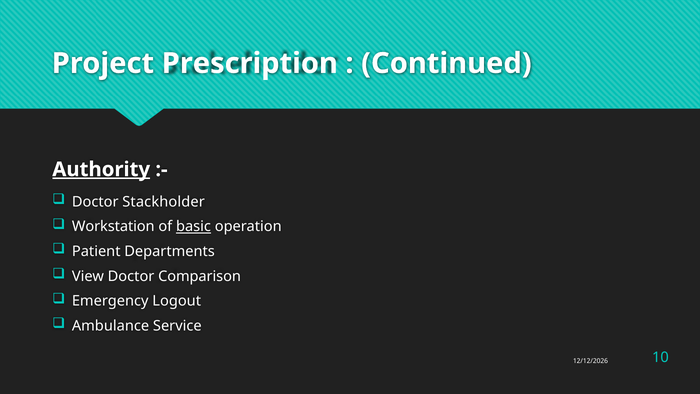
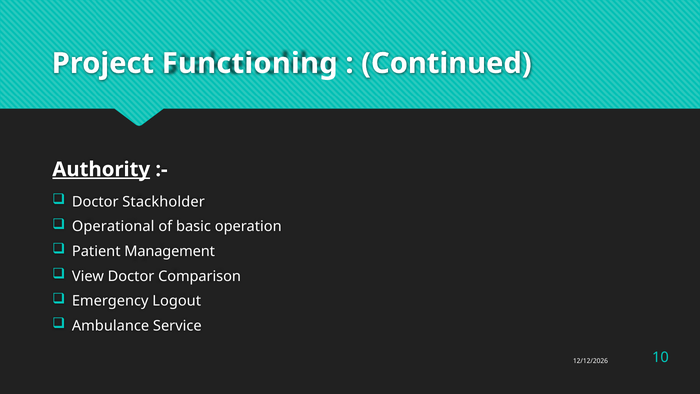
Prescription: Prescription -> Functioning (250, 63)
Workstation: Workstation -> Operational (113, 226)
basic underline: present -> none (194, 226)
Departments: Departments -> Management (170, 251)
